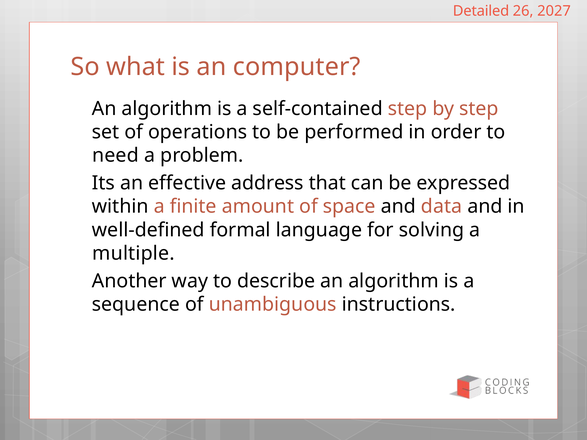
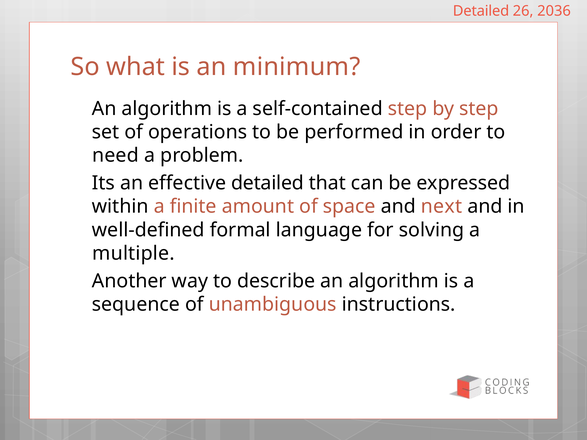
2027: 2027 -> 2036 (554, 11)
computer: computer -> minimum (297, 67)
effective address: address -> detailed (267, 183)
data: data -> next (442, 207)
